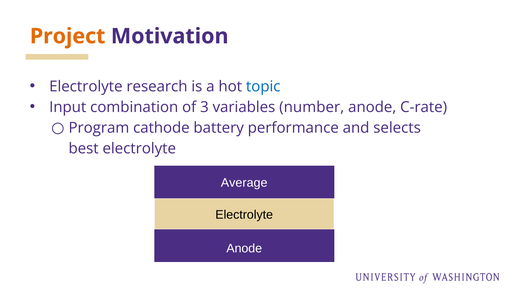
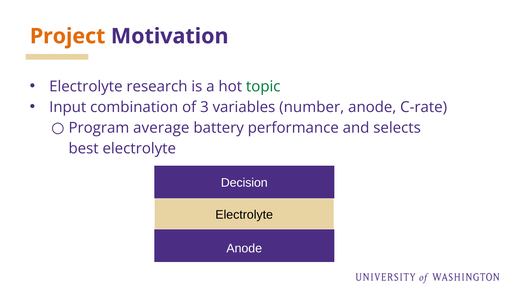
topic colour: blue -> green (263, 86)
cathode: cathode -> average (161, 128)
Average: Average -> Decision (244, 183)
